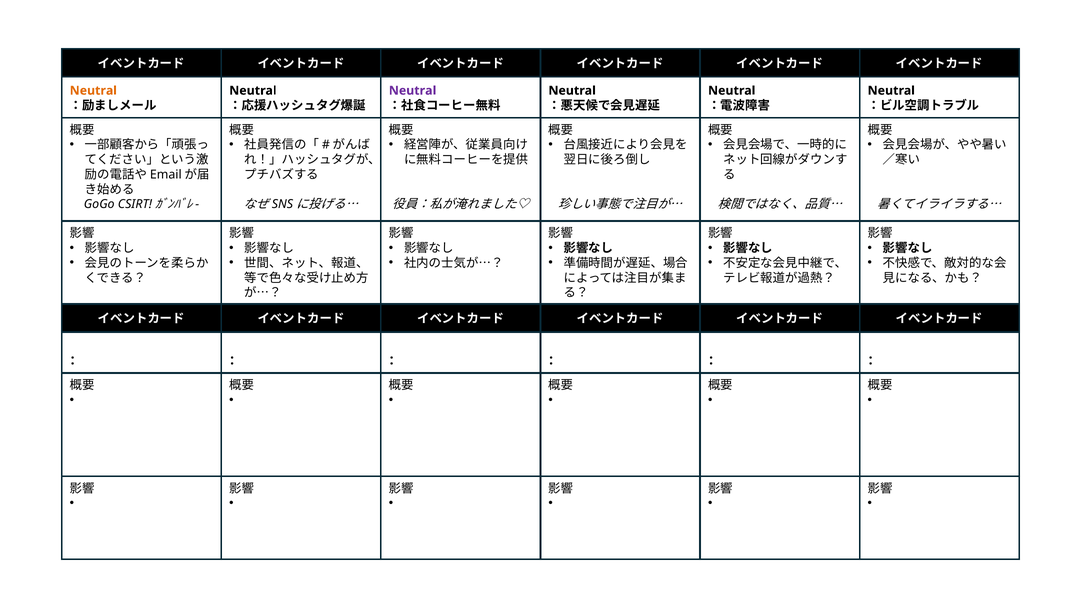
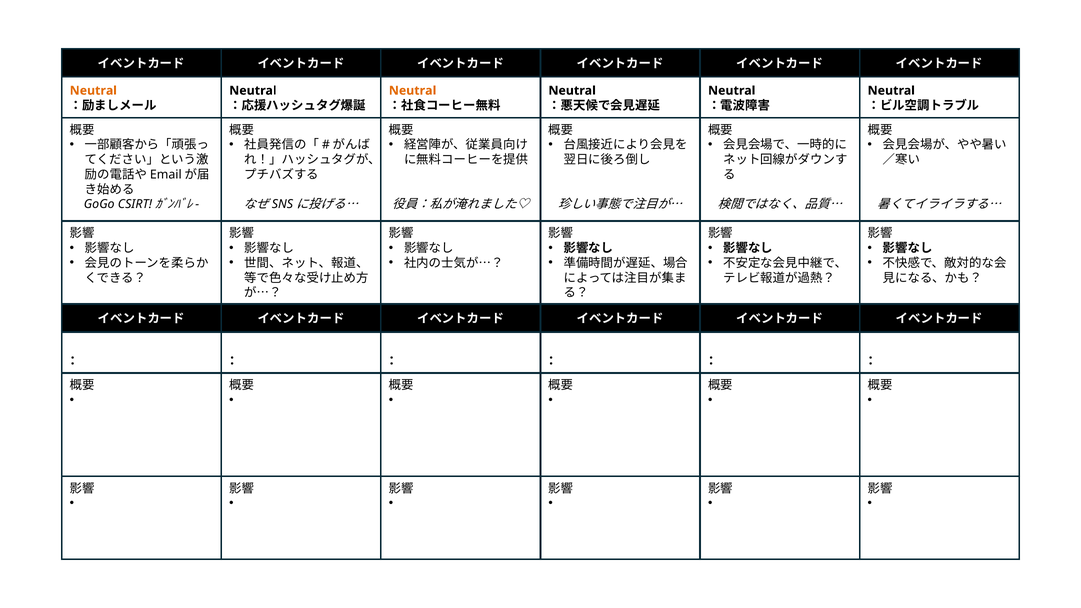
Neutral colour: purple -> orange (413, 91)
